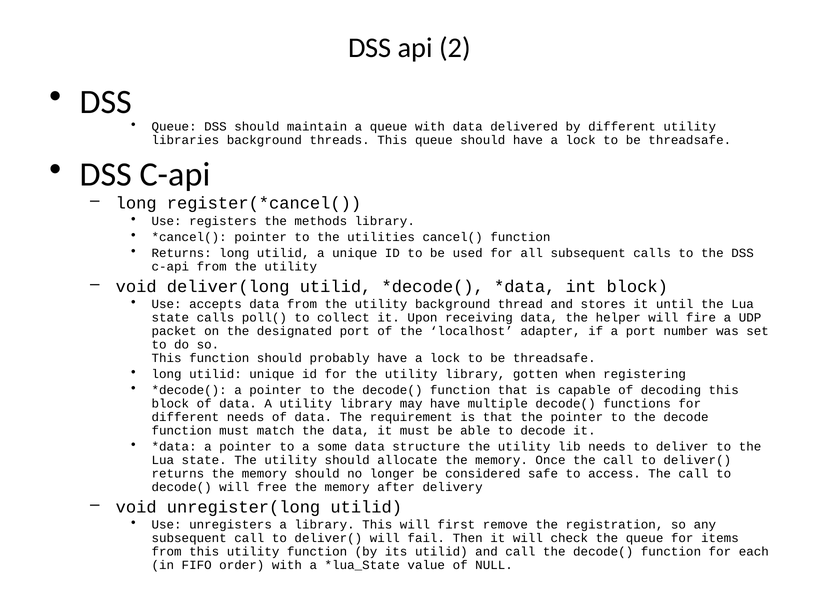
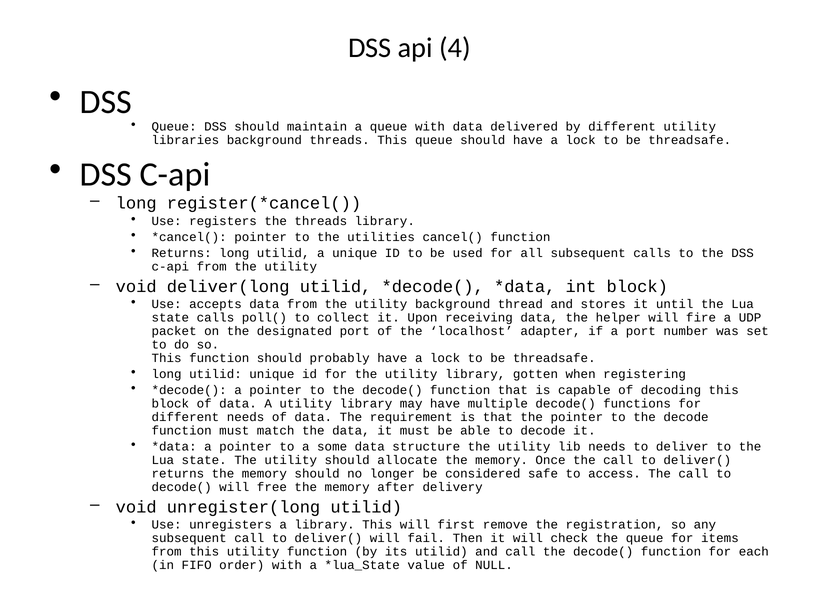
2: 2 -> 4 (455, 48)
the methods: methods -> threads (321, 221)
